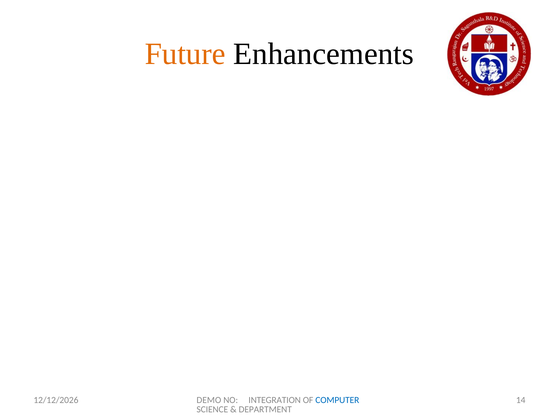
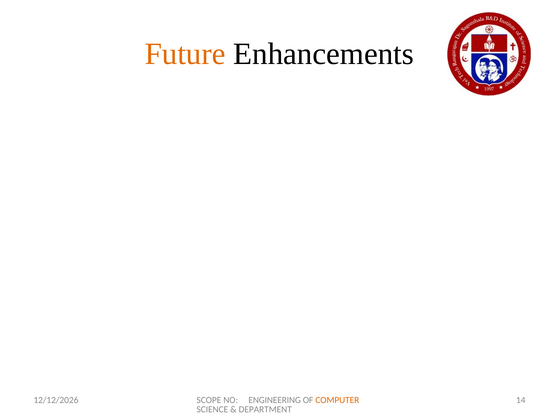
DEMO: DEMO -> SCOPE (209, 400)
INTEGRATION: INTEGRATION -> ENGINEERING (275, 400)
COMPUTER colour: blue -> orange (337, 400)
